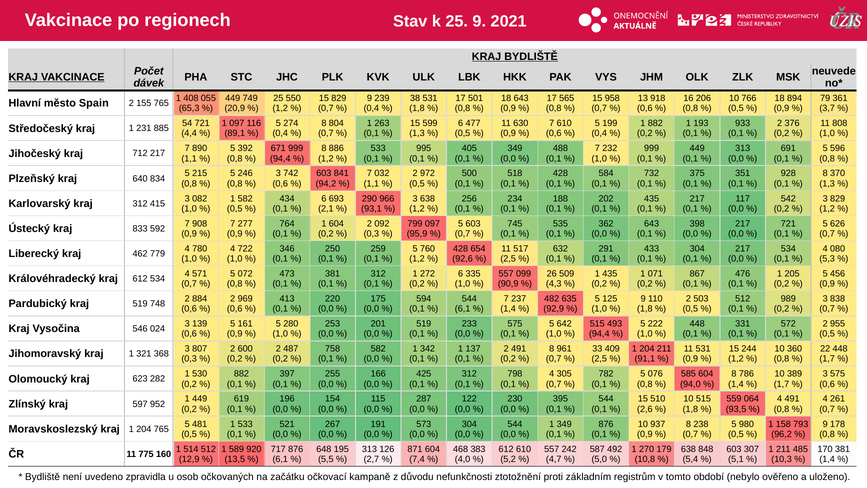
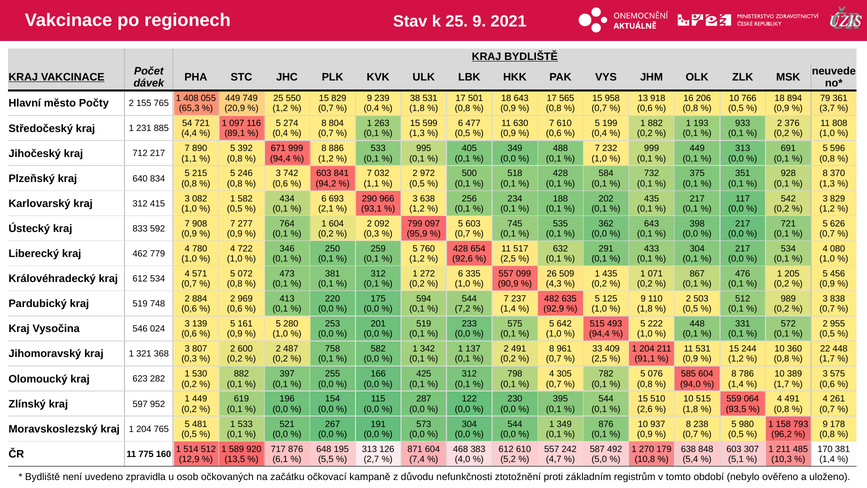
Spain: Spain -> Počty (94, 103)
5,3: 5,3 -> 1,0 (827, 259)
6,1: 6,1 -> 7,2 (463, 309)
